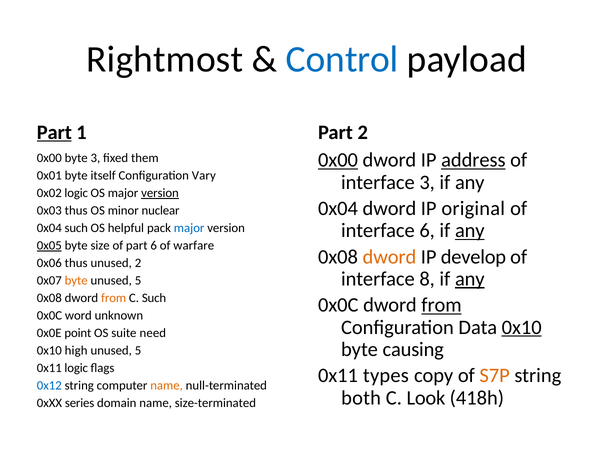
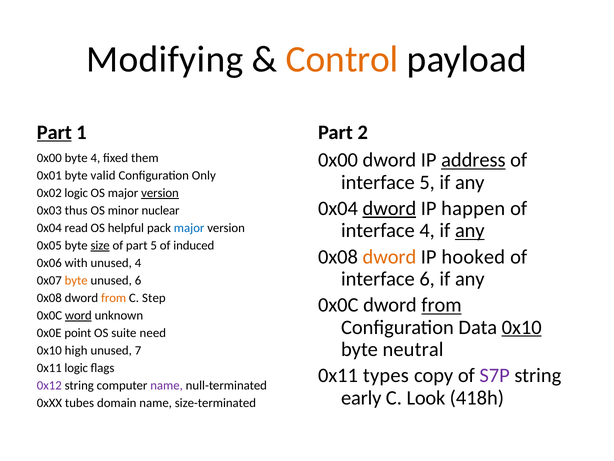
Rightmost: Rightmost -> Modifying (165, 59)
Control colour: blue -> orange (342, 59)
0x00 underline: present -> none (338, 160)
byte 3: 3 -> 4 (95, 158)
itself: itself -> valid (103, 175)
Vary: Vary -> Only (204, 175)
interface 3: 3 -> 5 (427, 182)
dword underline: none -> present (389, 208)
original: original -> happen (473, 208)
interface 6: 6 -> 4 (427, 230)
0x04 such: such -> read (76, 228)
0x05 underline: present -> none (49, 245)
size underline: none -> present (100, 245)
part 6: 6 -> 5 (154, 245)
warfare: warfare -> induced (194, 245)
develop: develop -> hooked (473, 257)
0x06 thus: thus -> with (76, 263)
unused 2: 2 -> 4 (138, 263)
interface 8: 8 -> 6 (427, 279)
any underline: present -> none (470, 279)
5: 5 -> 6 (138, 280)
C Such: Such -> Step (154, 298)
word underline: none -> present (78, 315)
causing: causing -> neutral (413, 349)
5: 5 -> 7 (138, 350)
S7P colour: orange -> purple (495, 375)
0x12 colour: blue -> purple (49, 385)
name colour: orange -> purple (167, 385)
both: both -> early (361, 397)
series: series -> tubes (80, 403)
